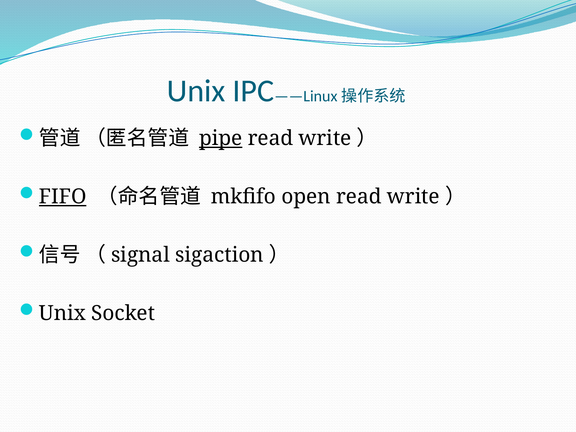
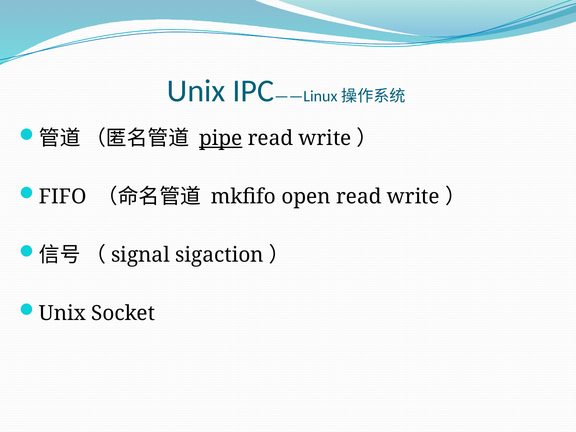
FIFO underline: present -> none (63, 197)
